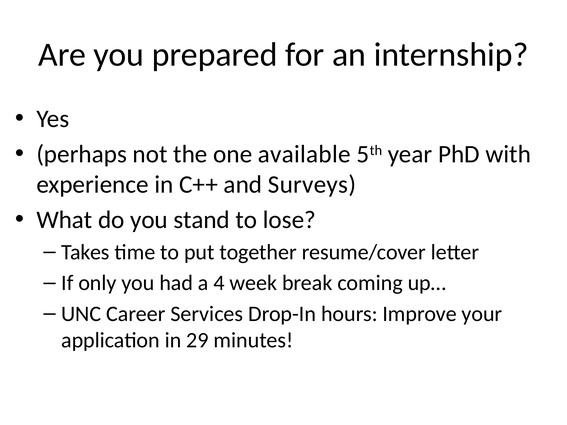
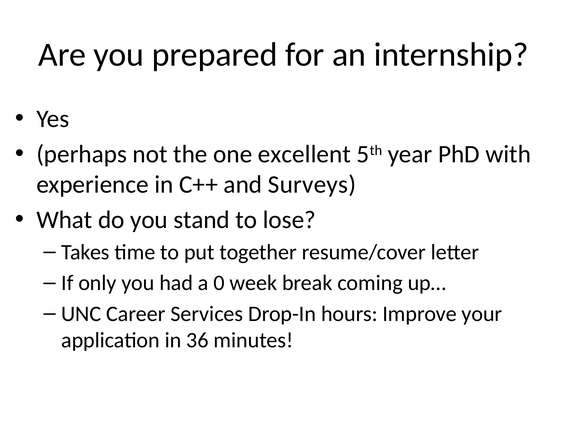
available: available -> excellent (304, 154)
4: 4 -> 0 (219, 283)
29: 29 -> 36 (197, 340)
